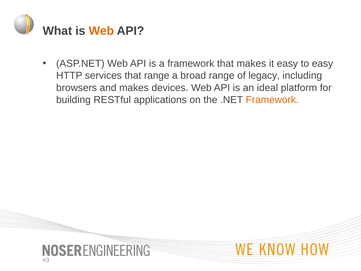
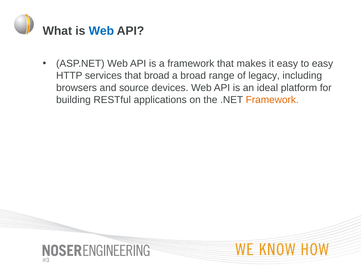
Web colour: orange -> blue (101, 31)
that range: range -> broad (157, 76)
and makes: makes -> source (134, 88)
